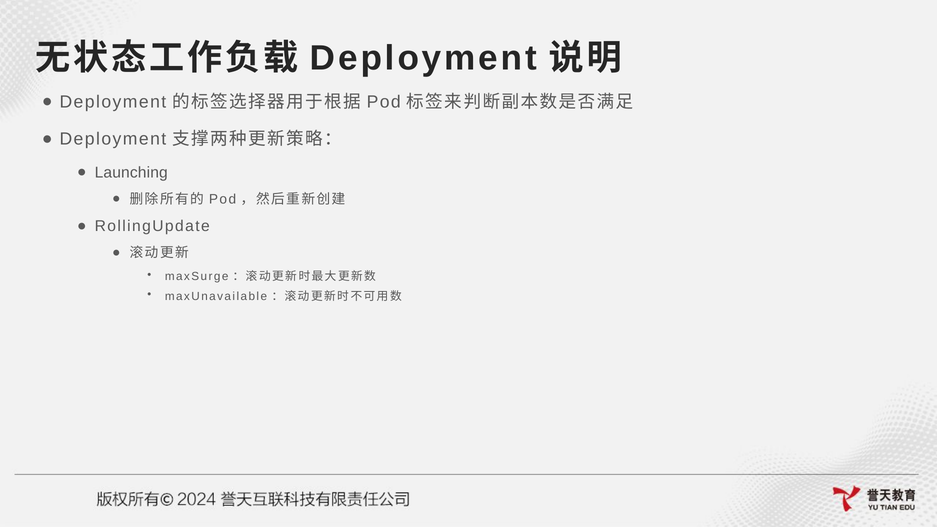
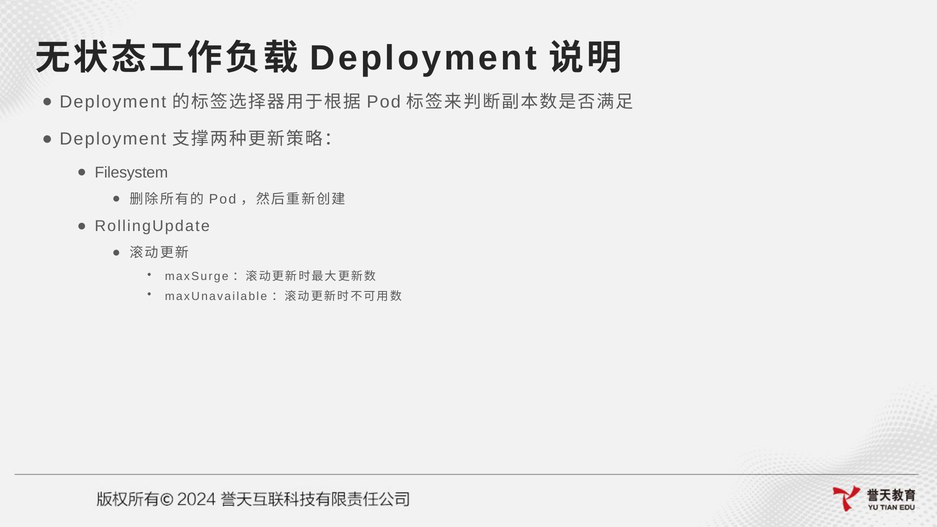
Launching: Launching -> Filesystem (131, 172)
